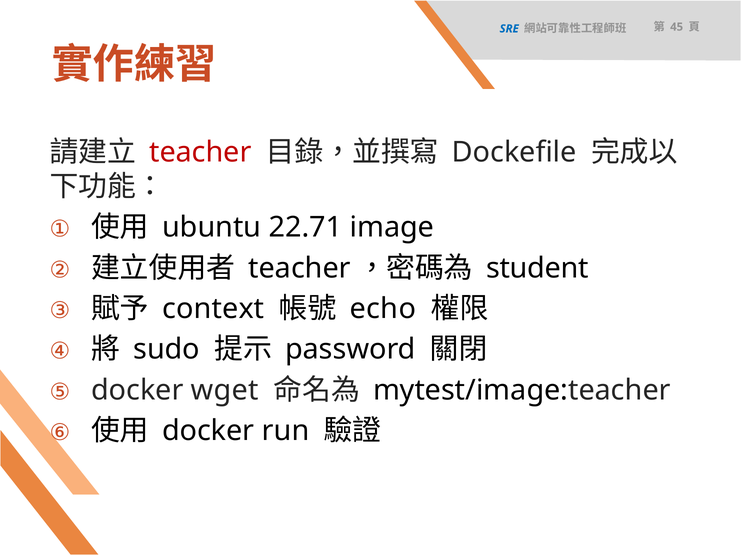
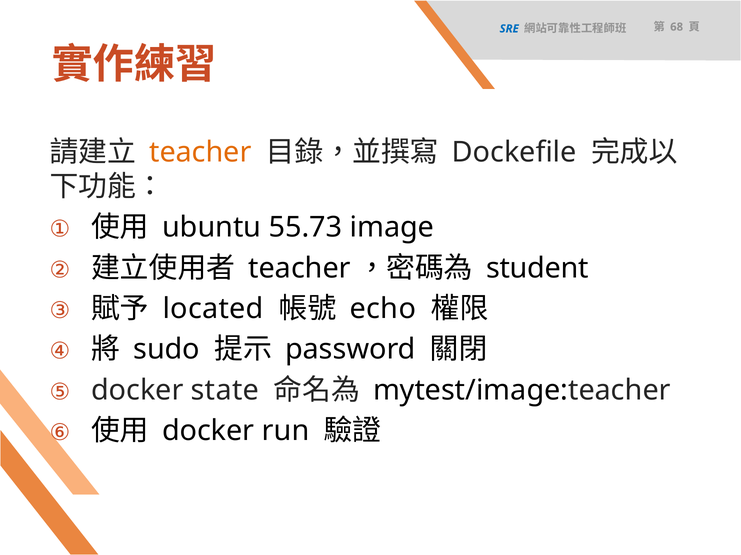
45: 45 -> 68 (677, 27)
teacher colour: red -> orange (200, 153)
22.71: 22.71 -> 55.73 (305, 228)
context: context -> located (213, 309)
wget: wget -> state (225, 391)
